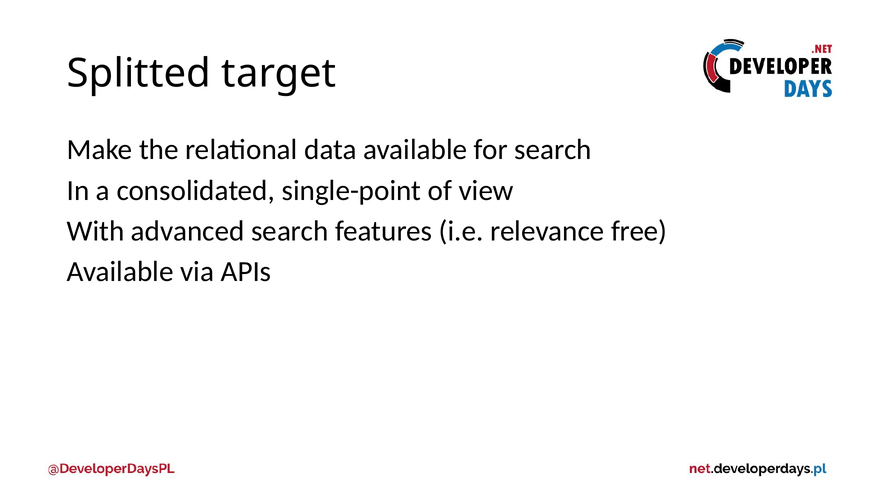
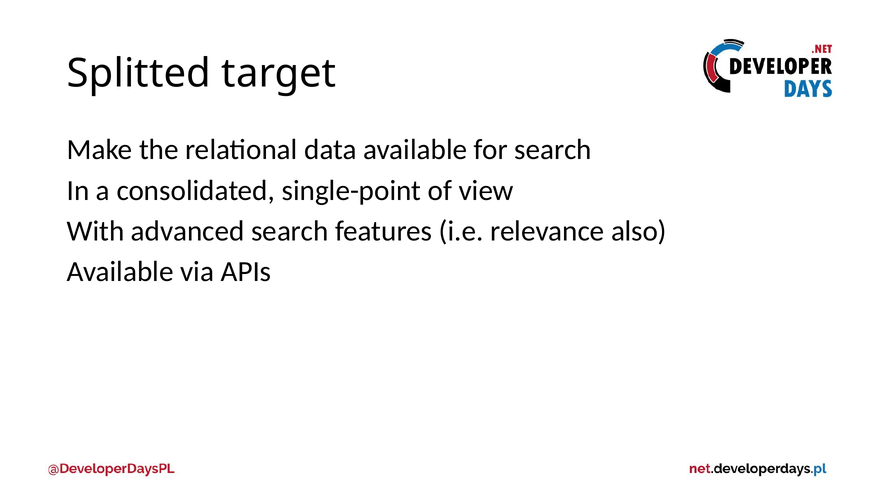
free: free -> also (639, 231)
